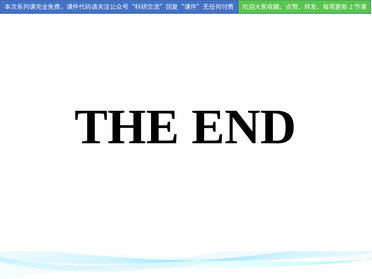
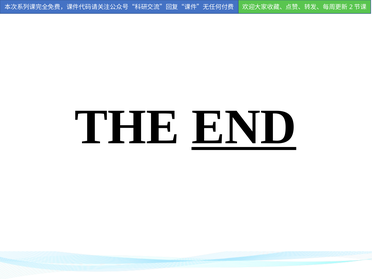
END underline: none -> present (244, 127)
